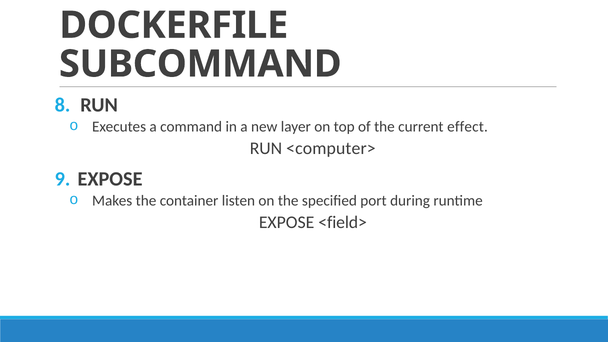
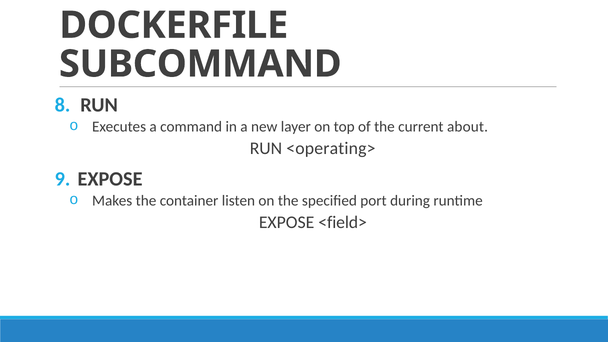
effect: effect -> about (468, 127)
<computer>: <computer> -> <operating> (331, 148)
